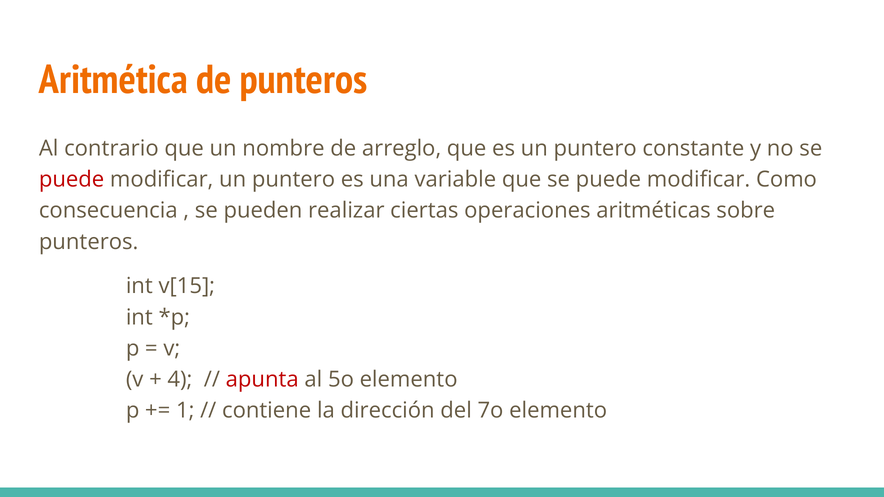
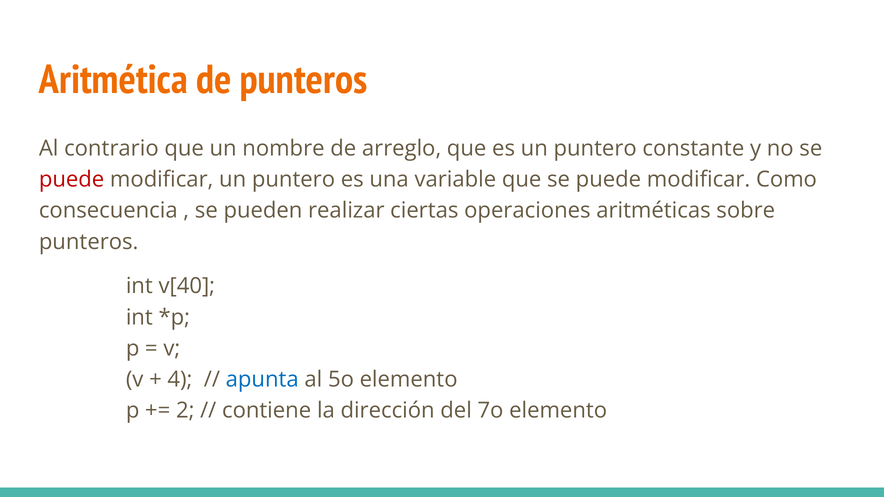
v[15: v[15 -> v[40 (187, 286)
apunta colour: red -> blue (262, 380)
1: 1 -> 2 (185, 411)
